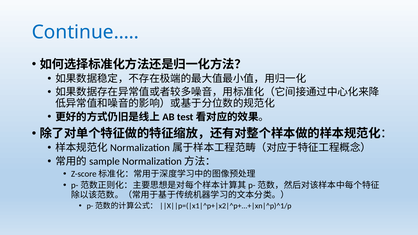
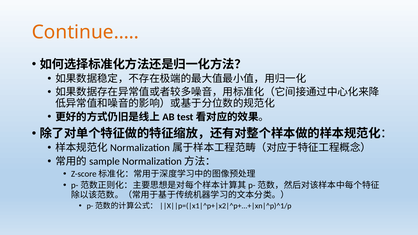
Continue… colour: blue -> orange (85, 32)
